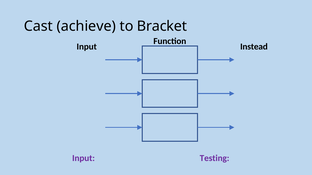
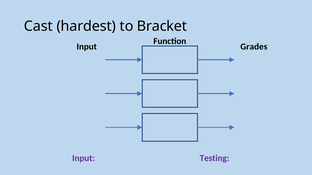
achieve: achieve -> hardest (86, 26)
Instead: Instead -> Grades (254, 47)
